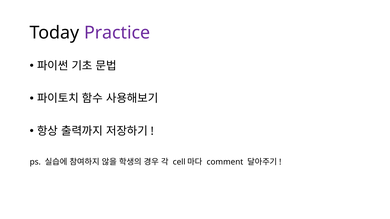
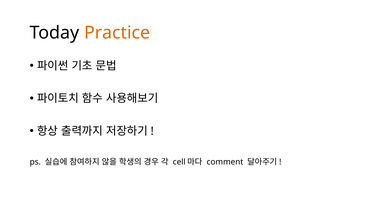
Practice colour: purple -> orange (117, 33)
